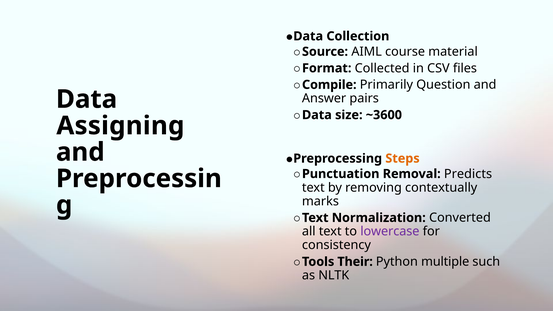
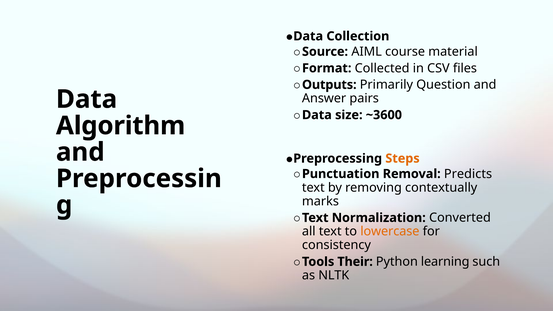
Compile: Compile -> Outputs (329, 85)
Assigning: Assigning -> Algorithm (121, 126)
lowercase colour: purple -> orange (390, 231)
multiple: multiple -> learning (445, 262)
